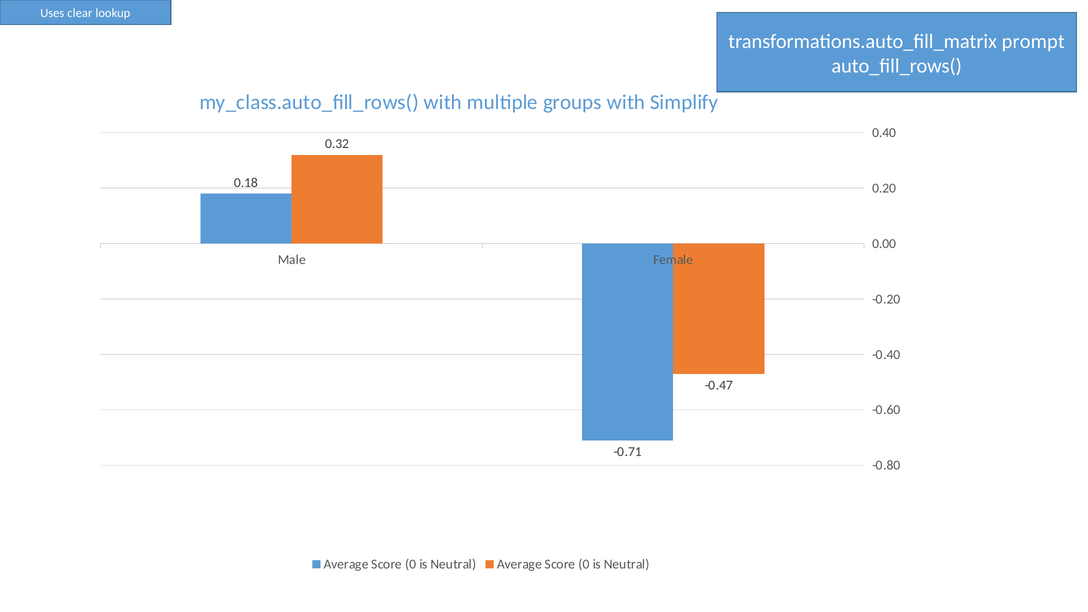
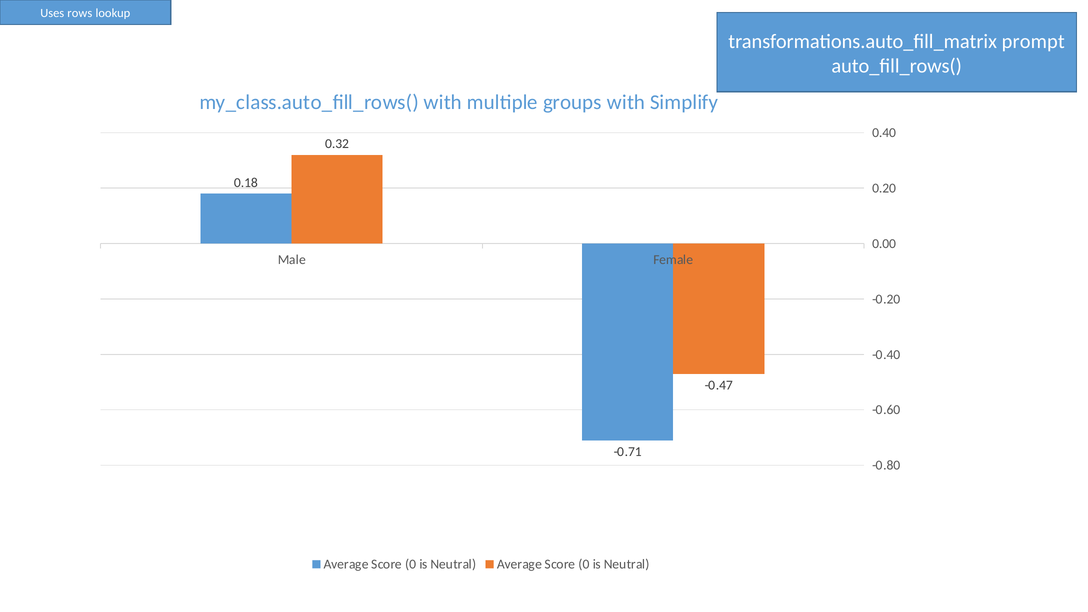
clear: clear -> rows (80, 13)
